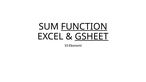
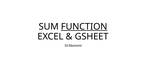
GSHEET underline: present -> none (92, 36)
